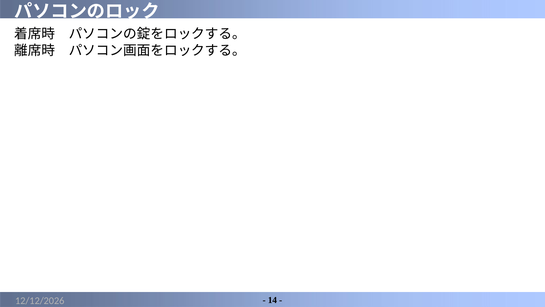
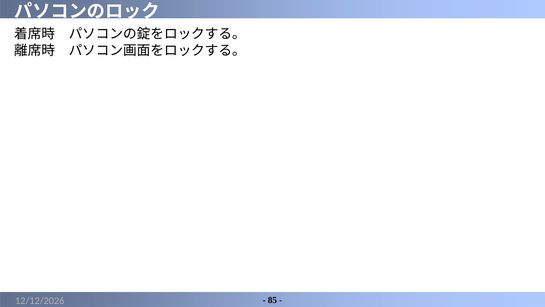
14: 14 -> 85 (272, 300)
